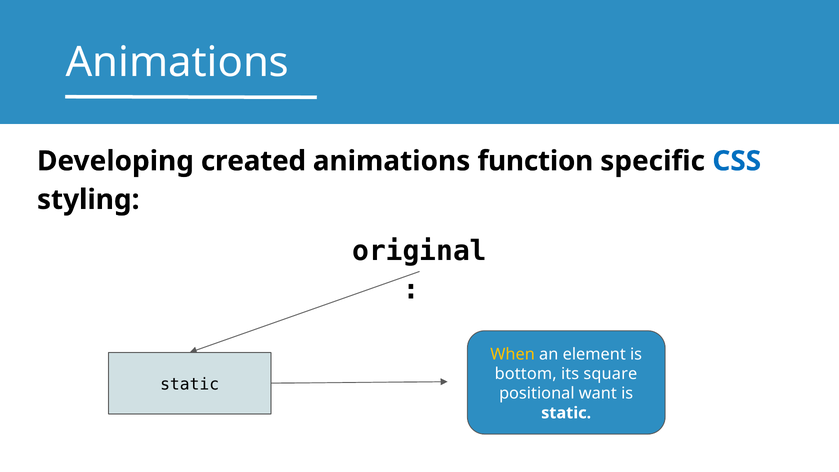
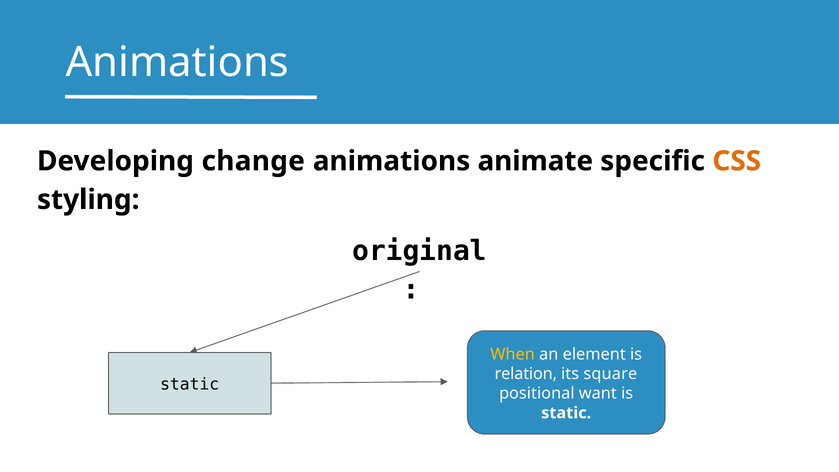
created: created -> change (253, 161)
function: function -> animate (535, 161)
CSS colour: blue -> orange (737, 161)
bottom: bottom -> relation (526, 374)
